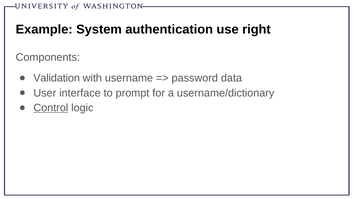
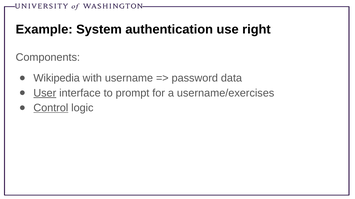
Validation: Validation -> Wikipedia (57, 78)
User underline: none -> present (45, 93)
username/dictionary: username/dictionary -> username/exercises (226, 93)
